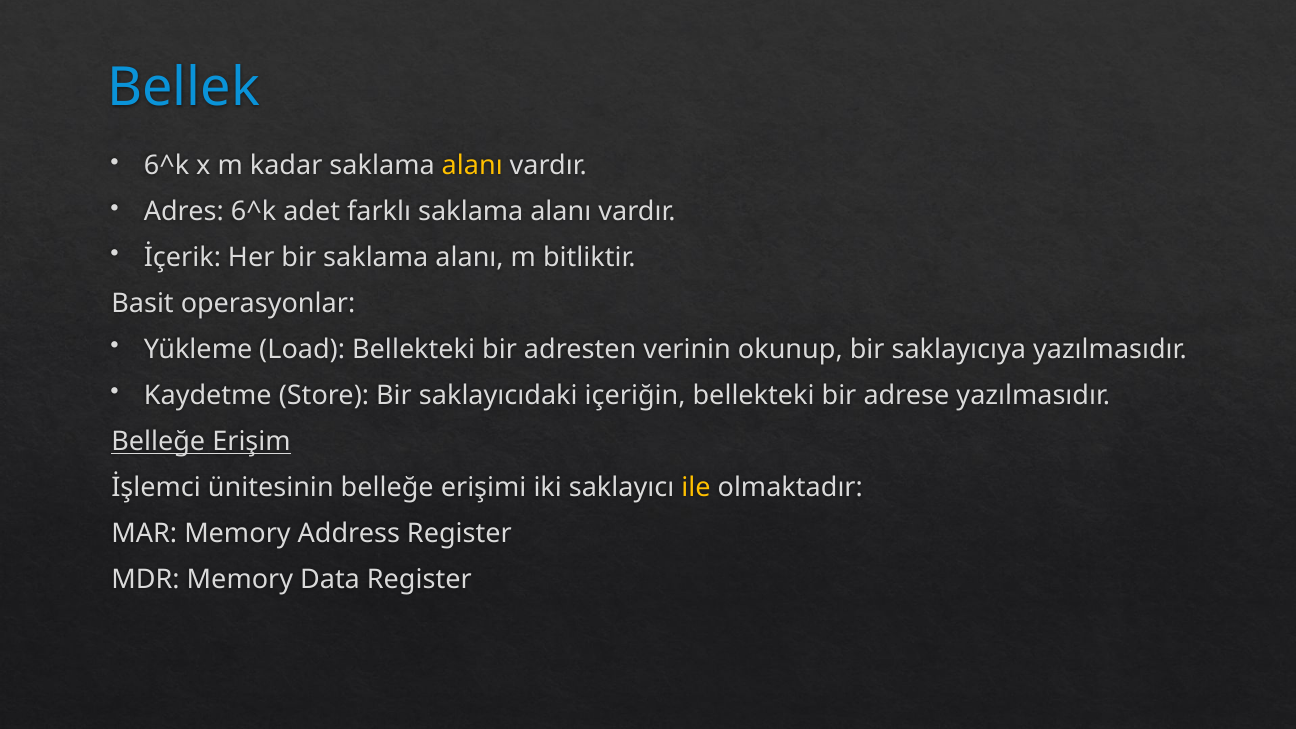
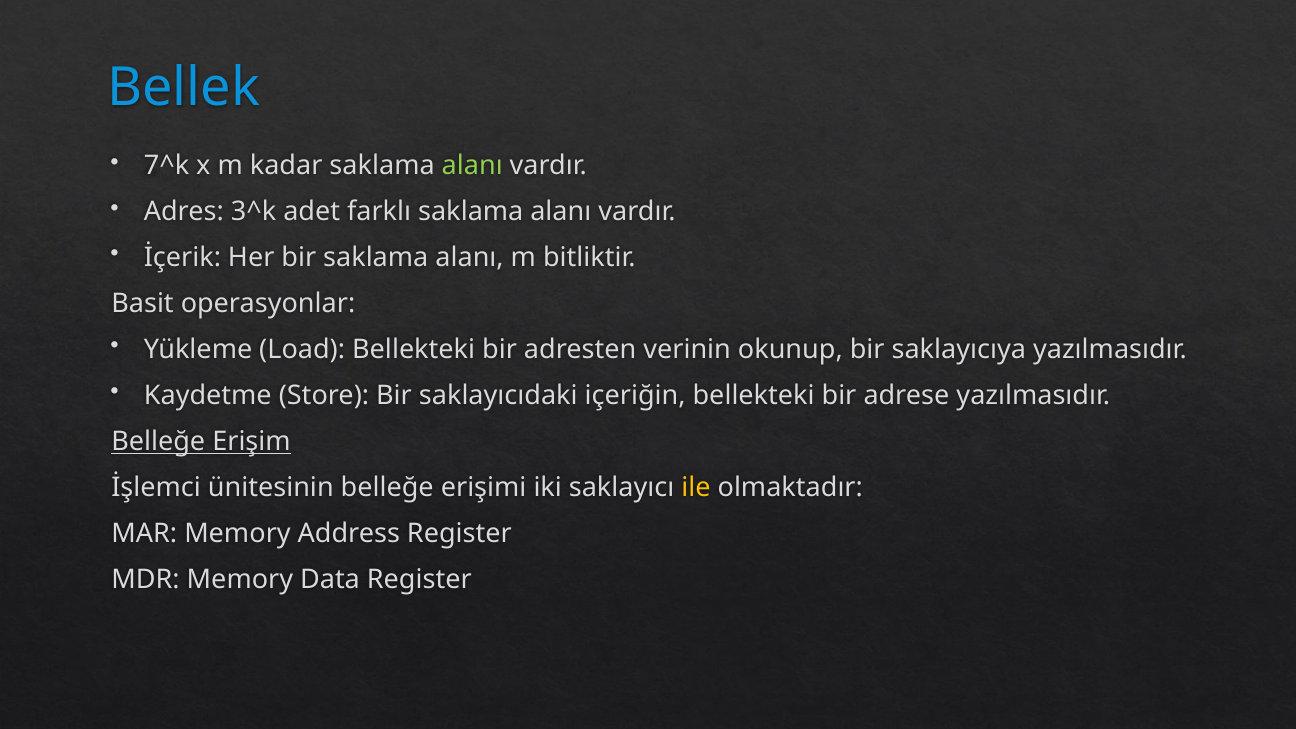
6^k: 6^k -> 7^k (167, 166)
alanı colour: yellow -> light green (472, 166)
Adres 6^k: 6^k -> 3^k (254, 211)
